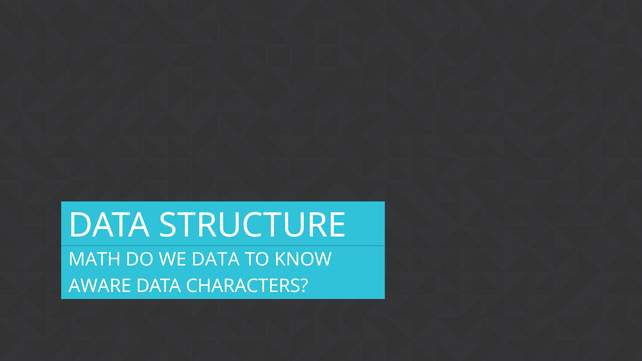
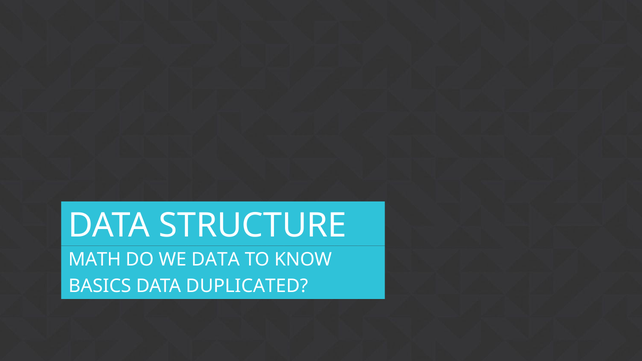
AWARE: AWARE -> BASICS (100, 286)
CHARACTERS: CHARACTERS -> DUPLICATED (247, 286)
